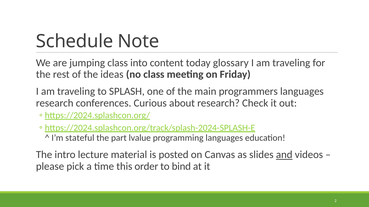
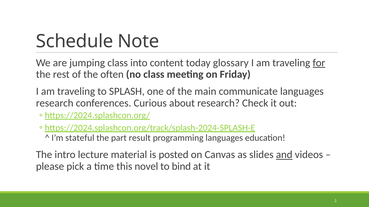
for underline: none -> present (319, 63)
ideas: ideas -> often (112, 75)
programmers: programmers -> communicate (248, 92)
lvalue: lvalue -> result (140, 138)
order: order -> novel (146, 167)
